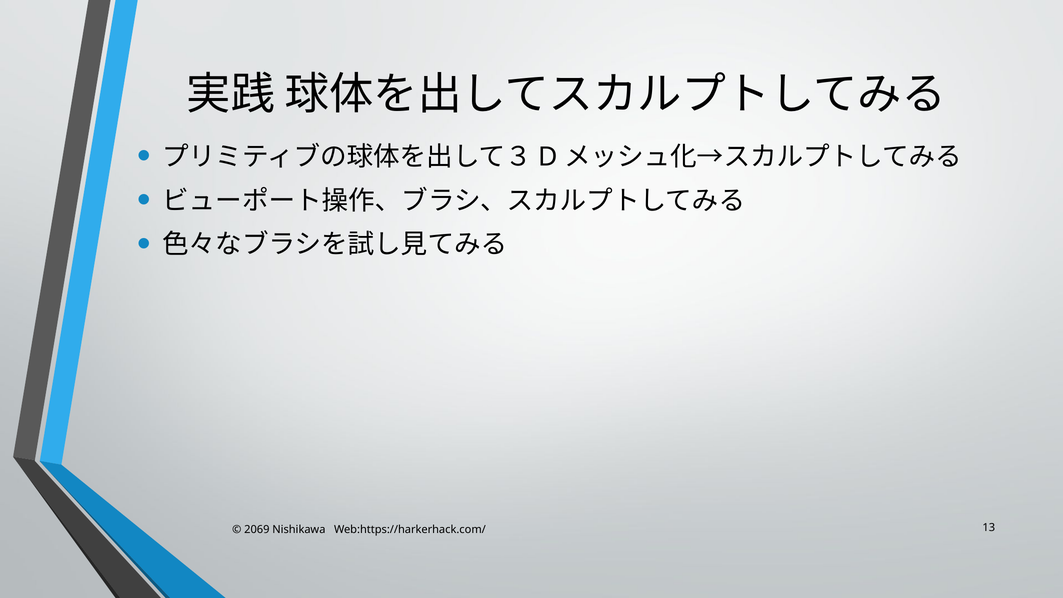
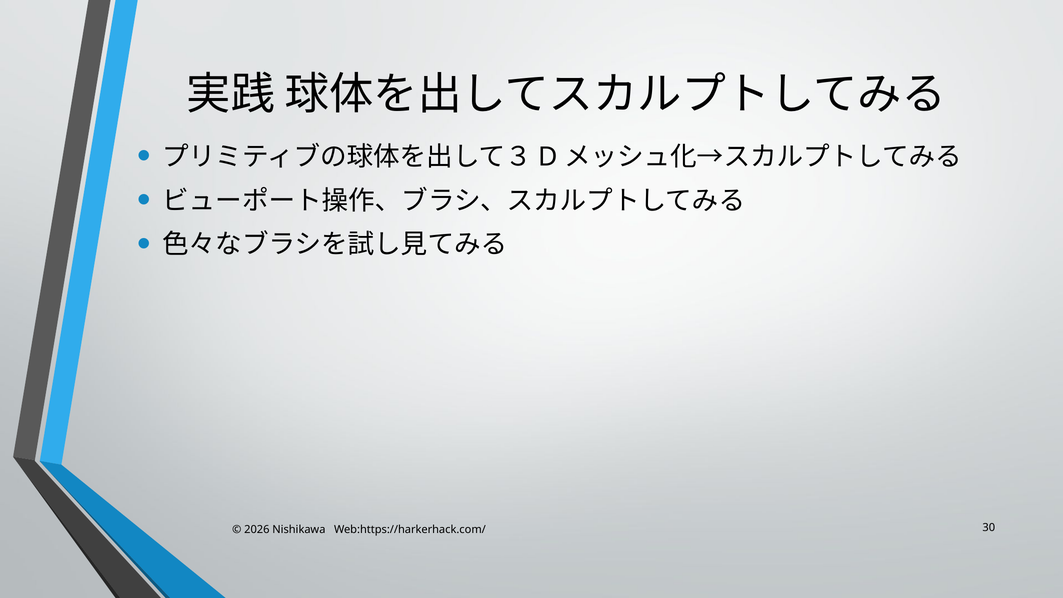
2069: 2069 -> 2026 (257, 530)
13: 13 -> 30 (989, 527)
